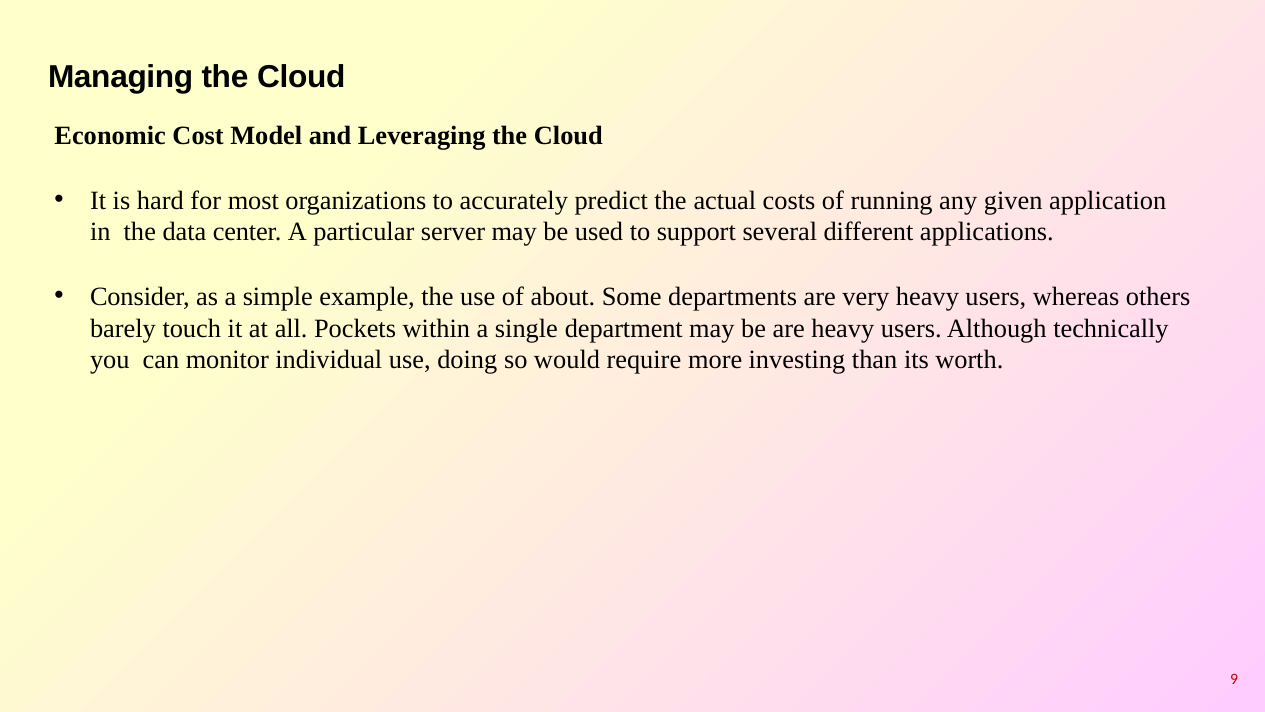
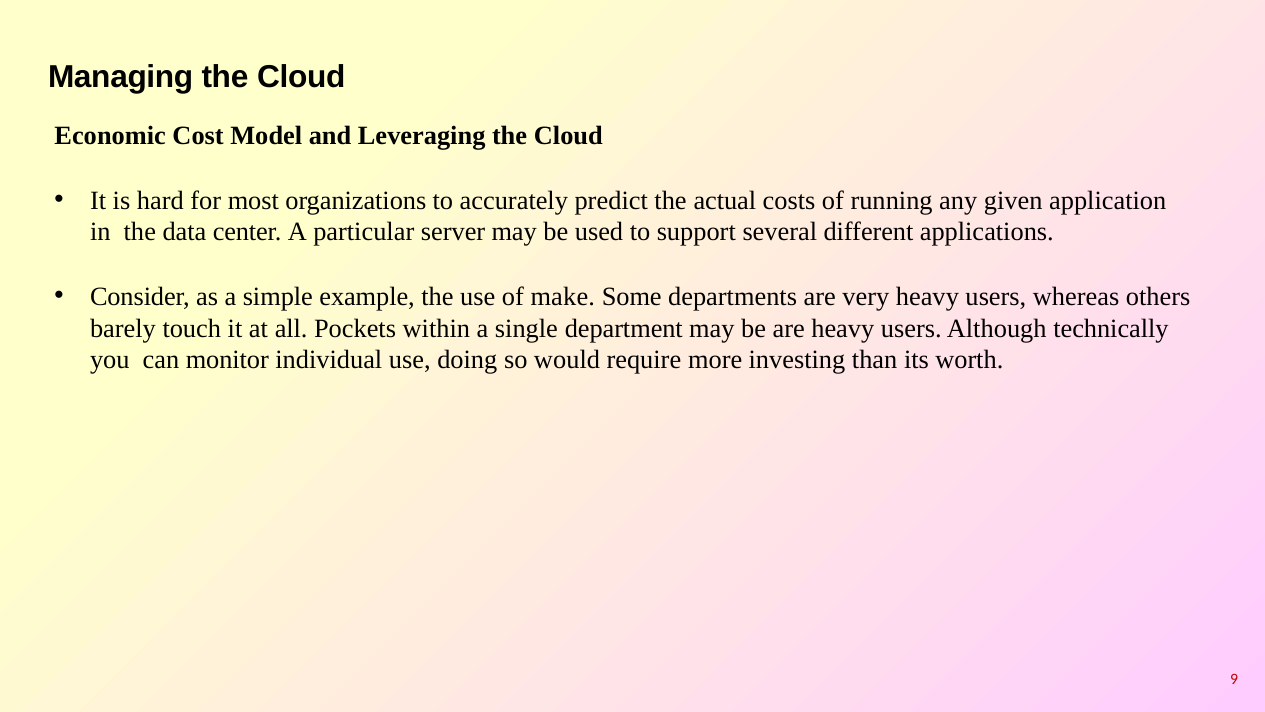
about: about -> make (563, 297)
